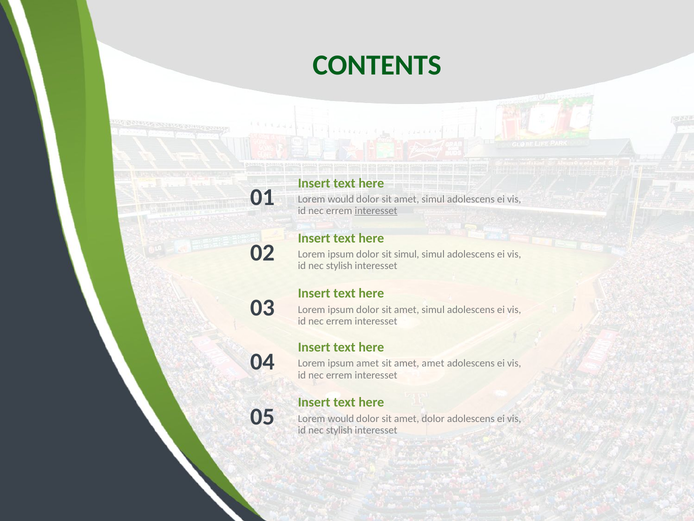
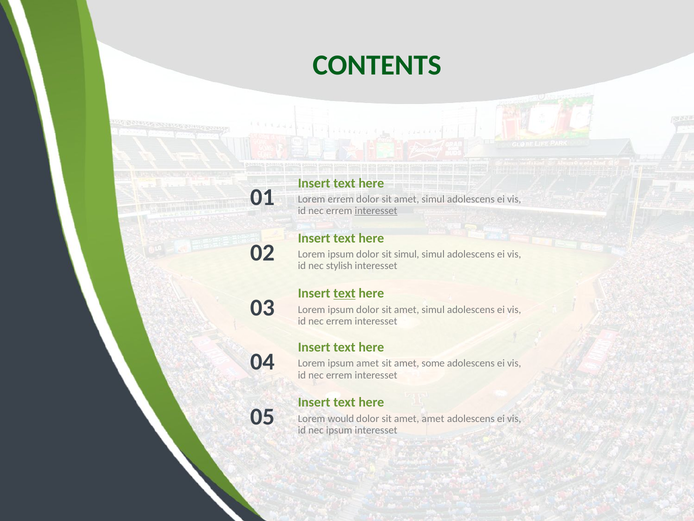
would: would -> errem (341, 199)
text underline: none -> present (345, 293)
amet amet: amet -> some (433, 363)
amet dolor: dolor -> amet (433, 418)
stylish: stylish -> ipsum (339, 430)
